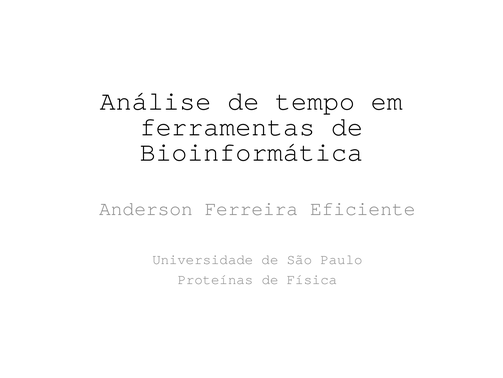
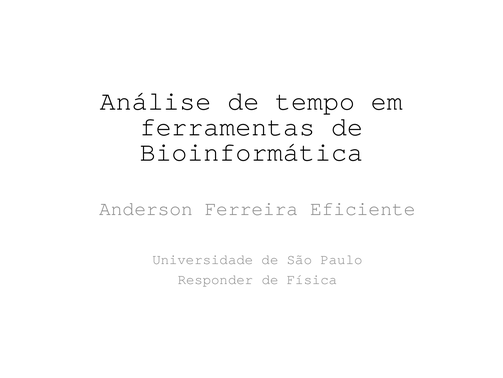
Proteínas: Proteínas -> Responder (215, 279)
